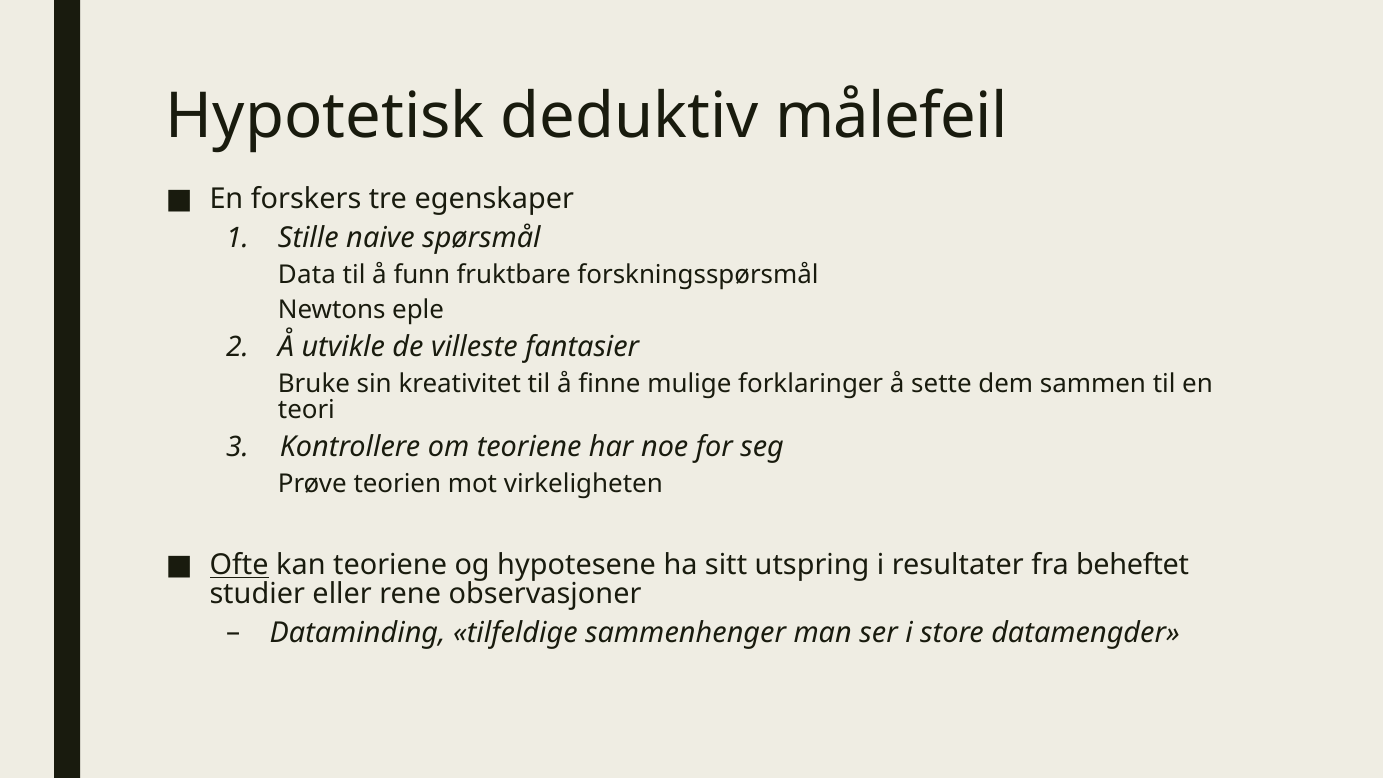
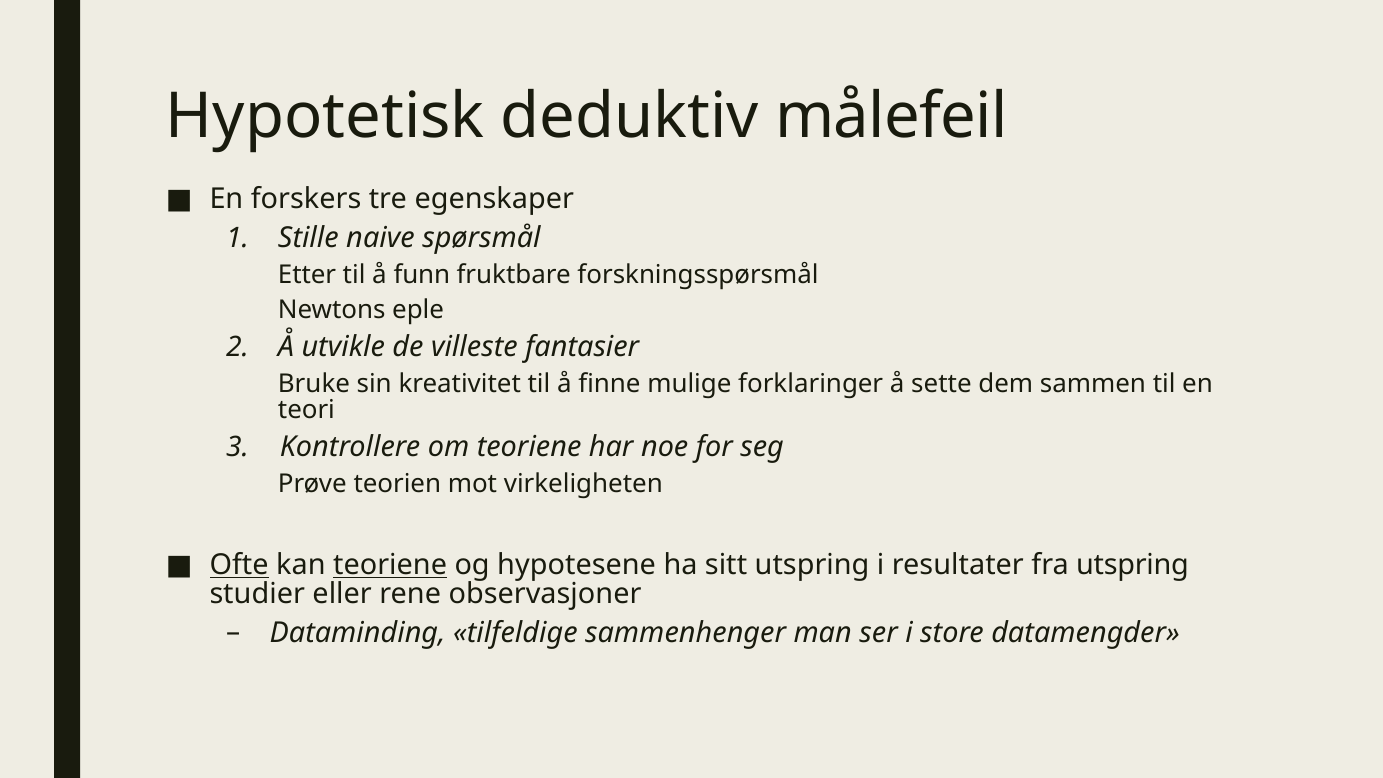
Data: Data -> Etter (307, 274)
teoriene underline: none -> present (390, 565)
fra beheftet: beheftet -> utspring (1133, 565)
